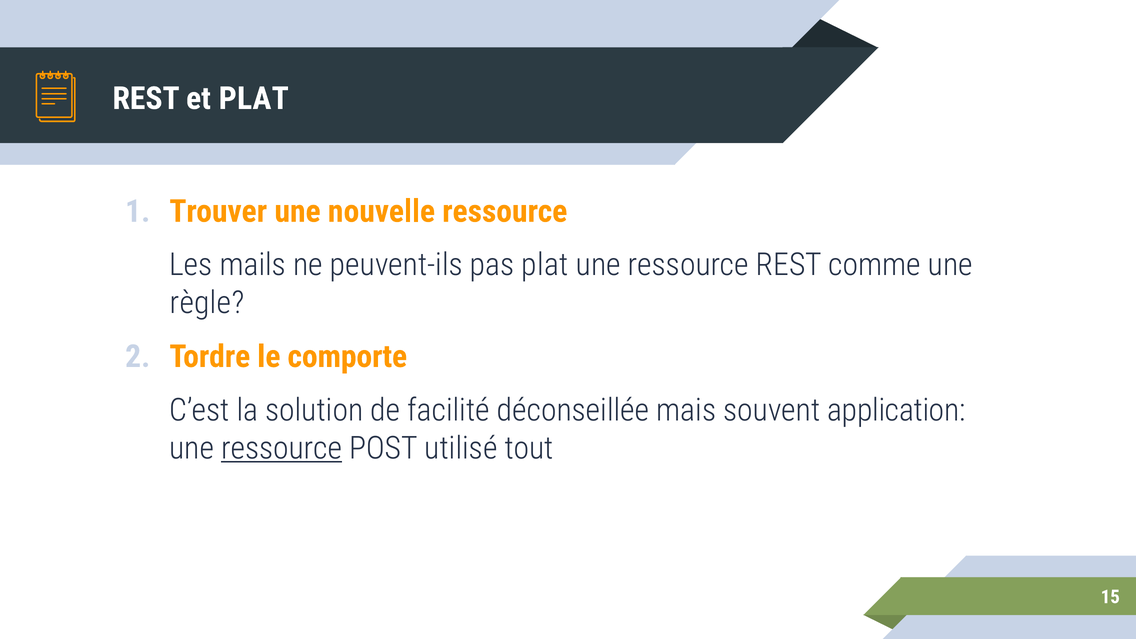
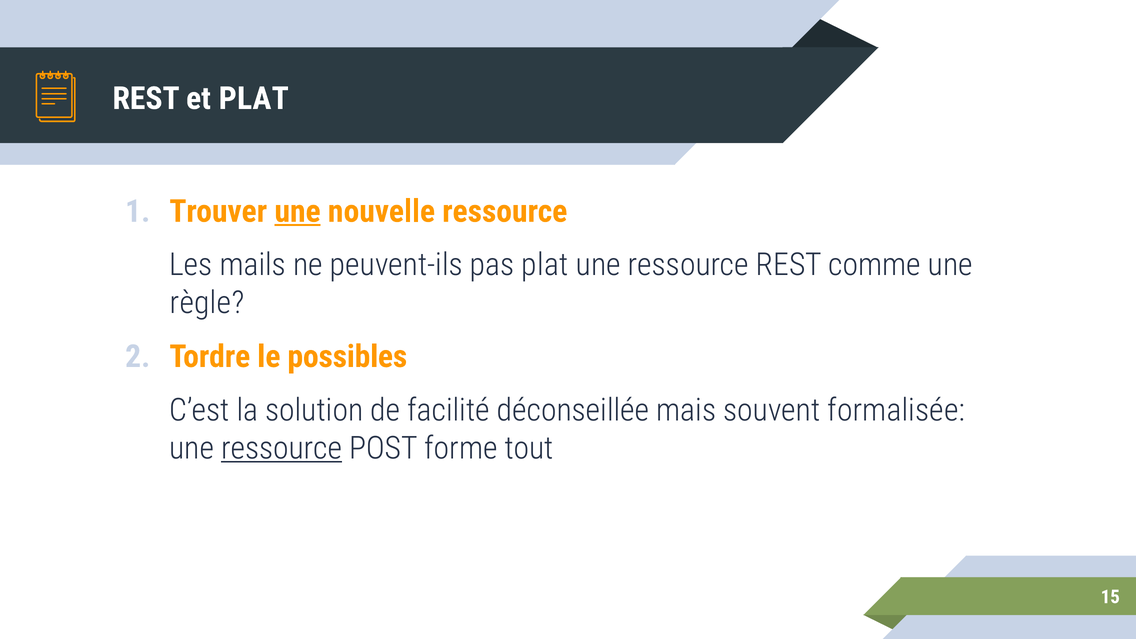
une underline: none -> present (298, 211)
comporte: comporte -> possibles (347, 357)
application: application -> formalisée (896, 410)
utilisé: utilisé -> forme (461, 448)
